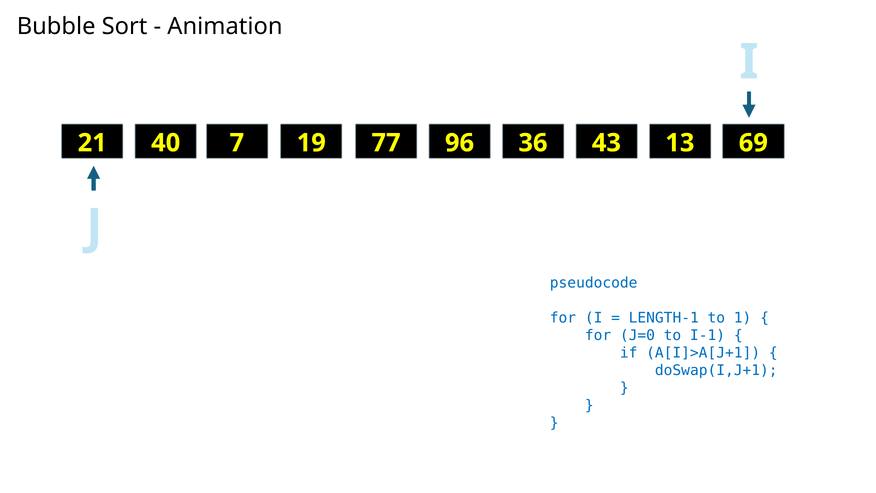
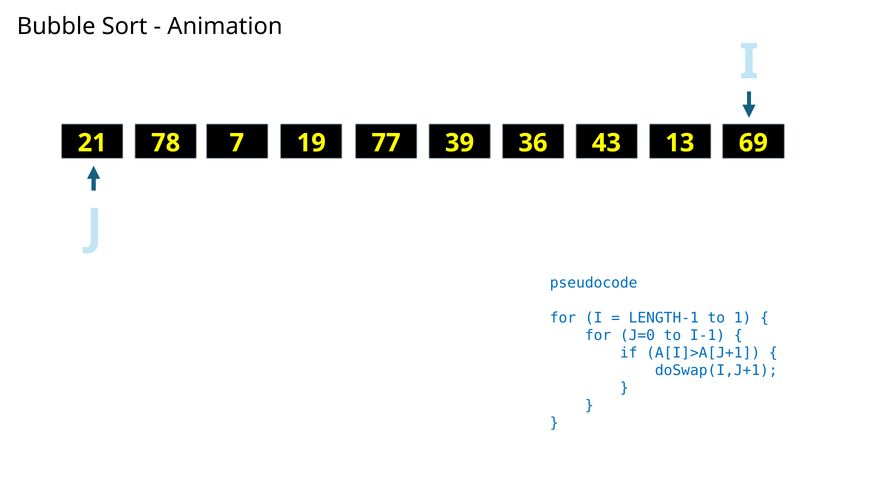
40: 40 -> 78 (166, 143)
96: 96 -> 39 (460, 143)
